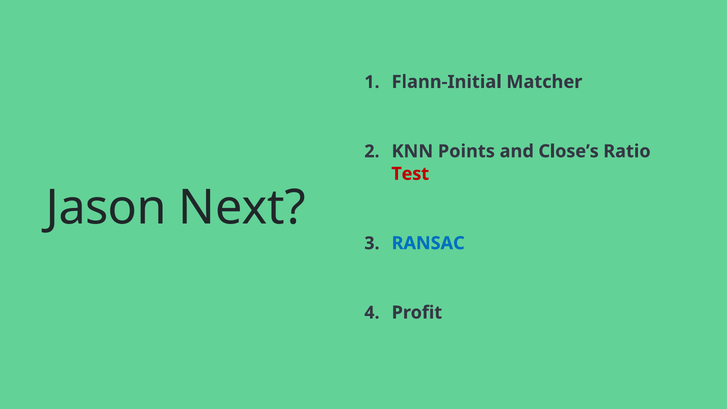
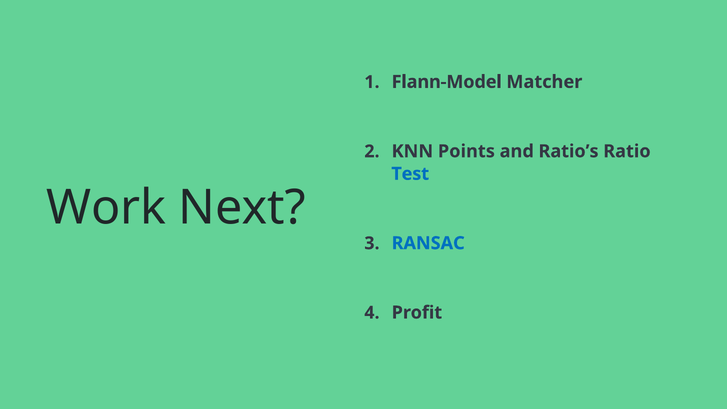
Flann-Initial: Flann-Initial -> Flann-Model (447, 82)
Close’s: Close’s -> Ratio’s (569, 151)
Test colour: red -> blue (410, 174)
Jason: Jason -> Work (106, 208)
